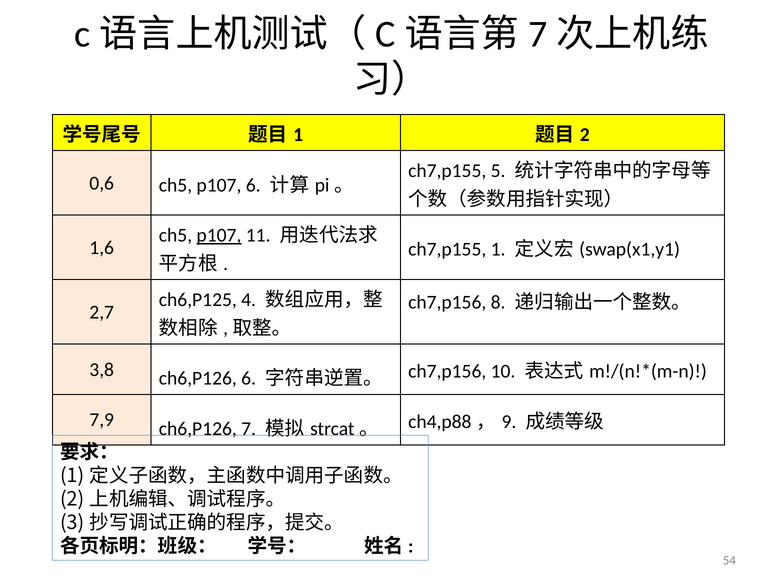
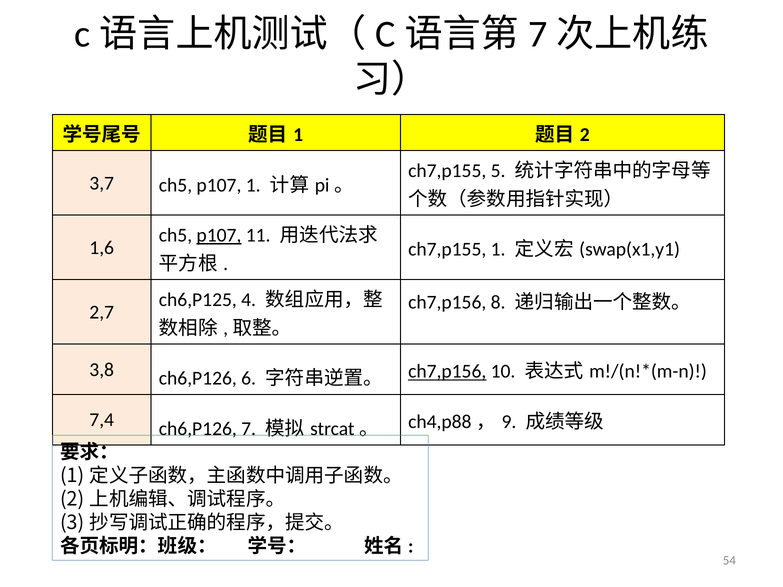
0,6: 0,6 -> 3,7 (102, 183)
p107 6: 6 -> 1 (253, 185)
ch7,p156 underline: none -> present (447, 372)
7,9: 7,9 -> 7,4 (102, 420)
